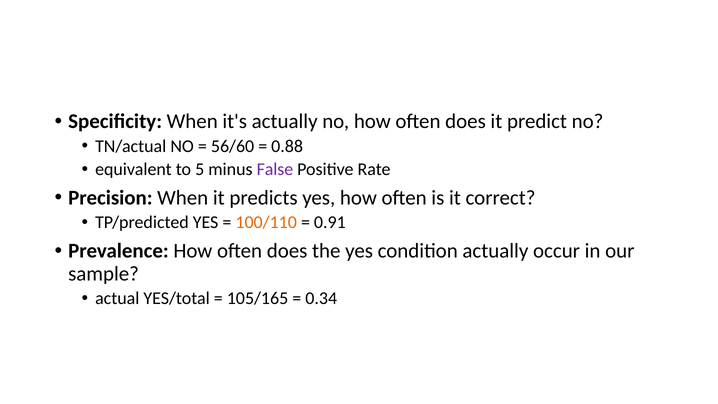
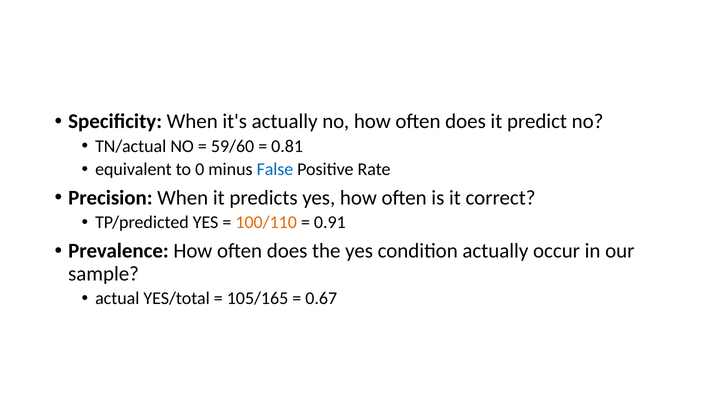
56/60: 56/60 -> 59/60 (233, 146)
0.88: 0.88 -> 0.81 (287, 146)
5: 5 -> 0 (200, 169)
False colour: purple -> blue (275, 169)
0.34: 0.34 -> 0.67 (321, 298)
